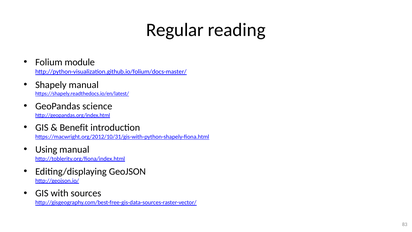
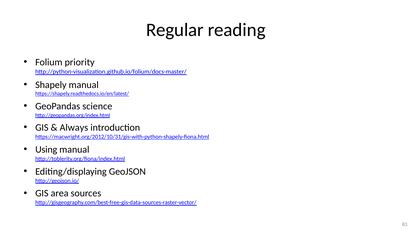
module: module -> priority (80, 62)
Benefit: Benefit -> Always (74, 127)
with: with -> area (60, 193)
